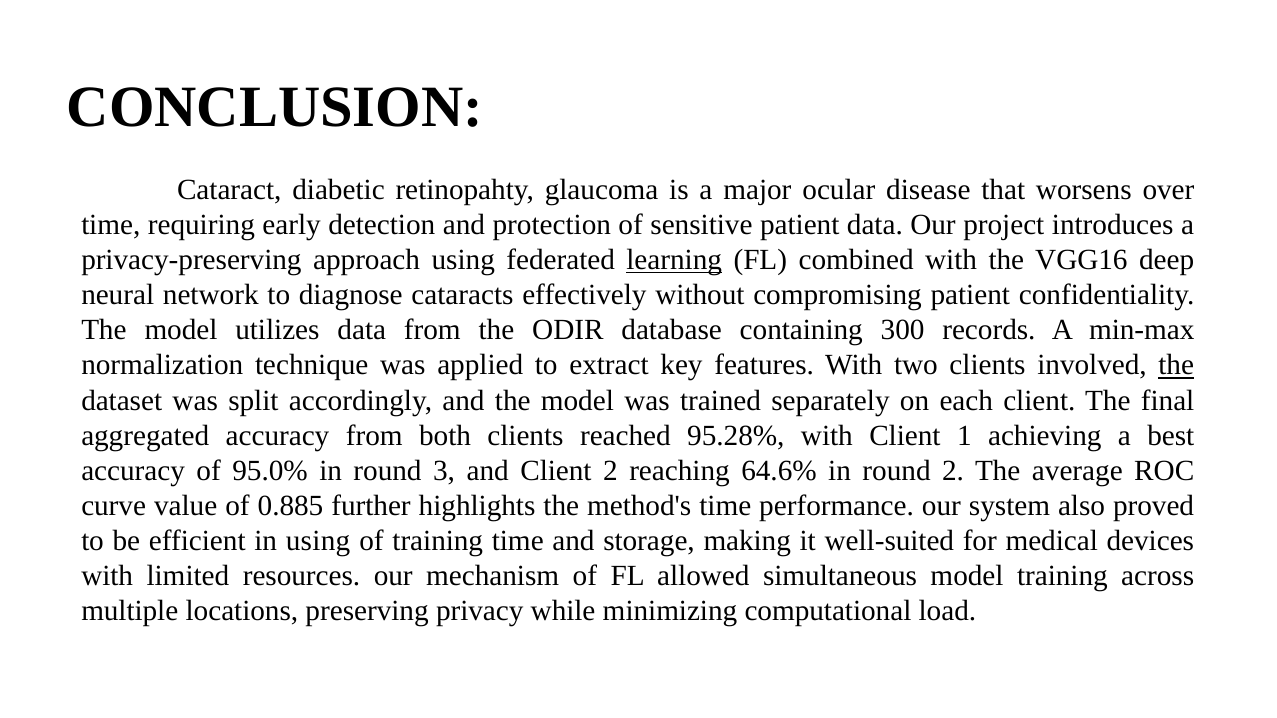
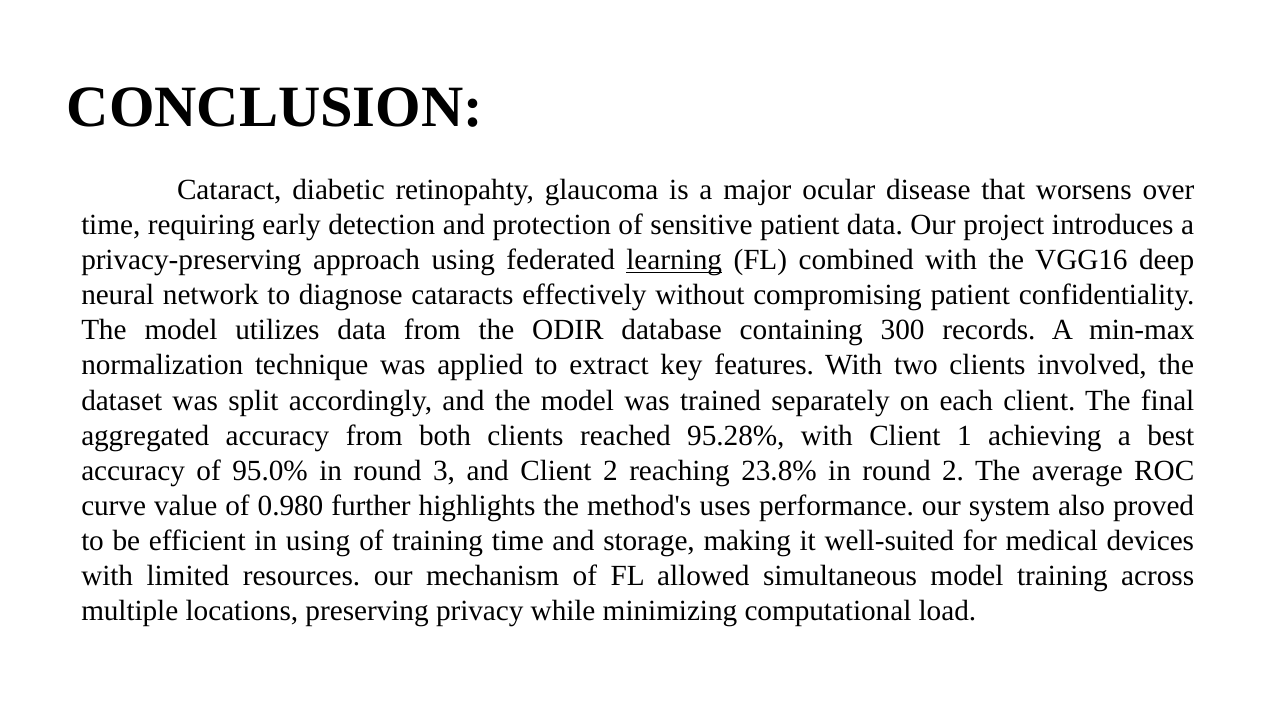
the underline: present -> none (1176, 365)
64.6%: 64.6% -> 23.8% (779, 471)
0.885: 0.885 -> 0.980 (291, 506)
method's time: time -> uses (725, 506)
